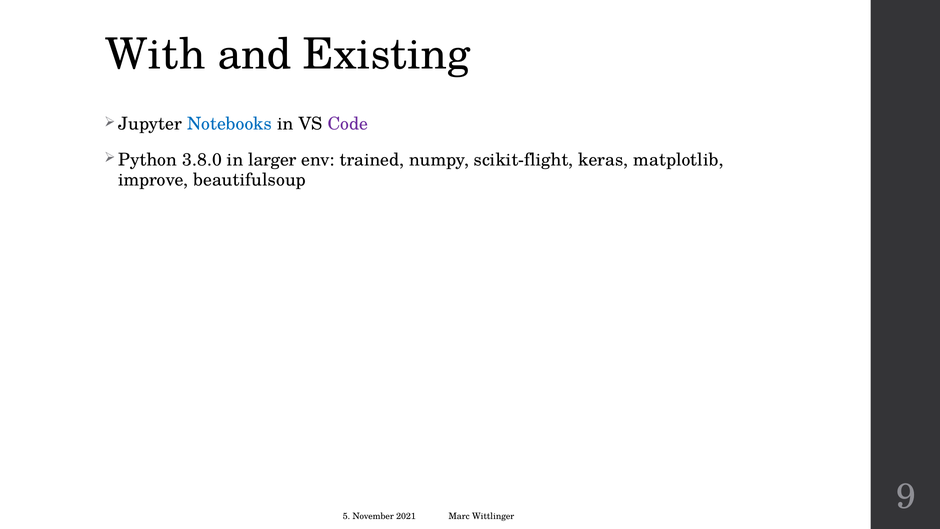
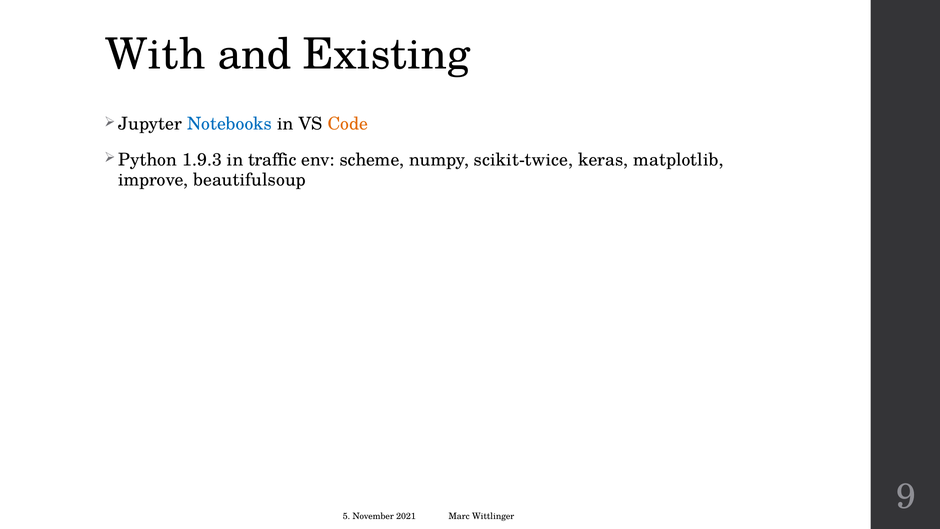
Code colour: purple -> orange (348, 124)
3.8.0: 3.8.0 -> 1.9.3 (202, 160)
larger: larger -> traffic (272, 160)
trained: trained -> scheme (372, 160)
scikit-flight: scikit-flight -> scikit-twice (524, 160)
